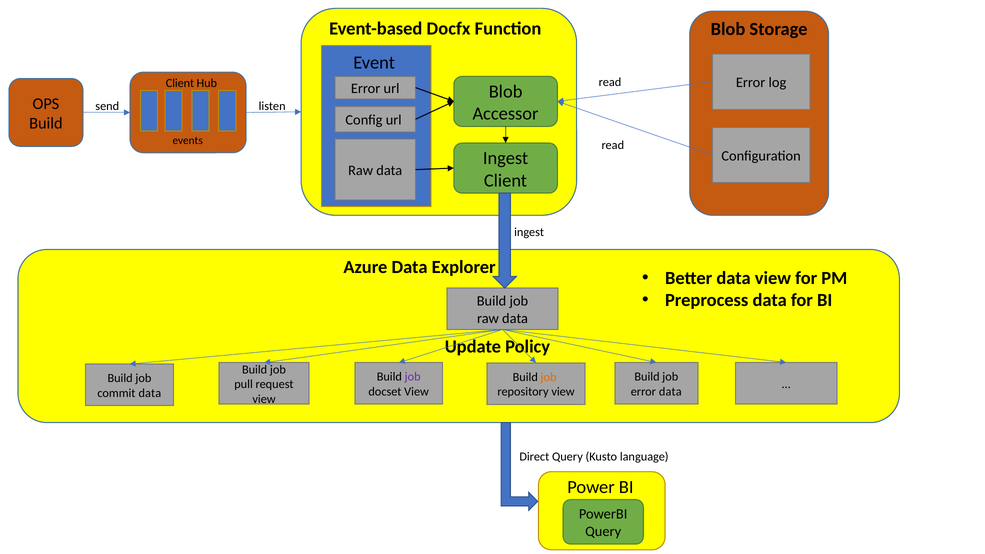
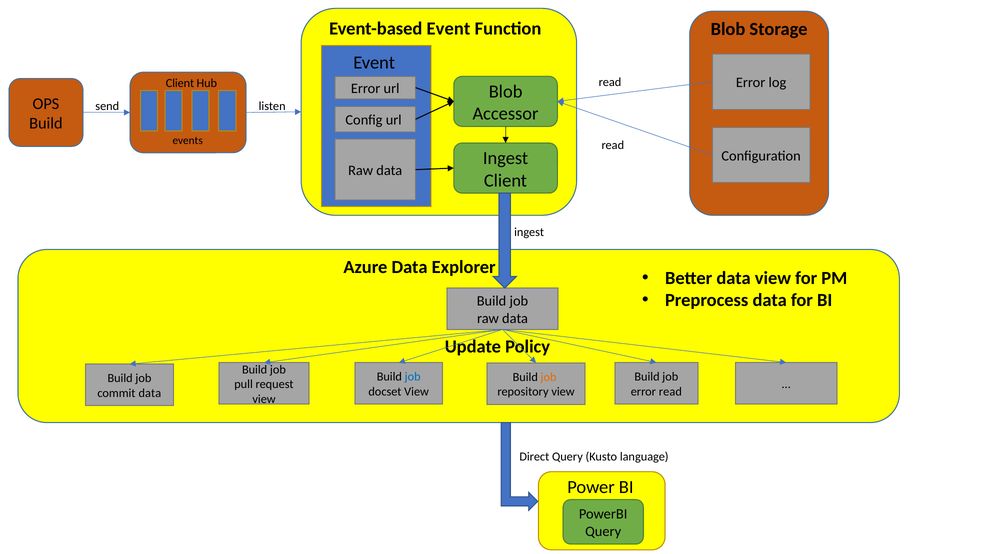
Event-based Docfx: Docfx -> Event (448, 29)
job colour: purple -> blue (413, 377)
error data: data -> read (670, 392)
